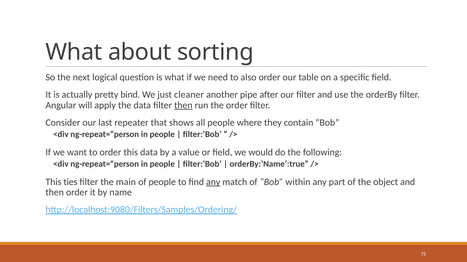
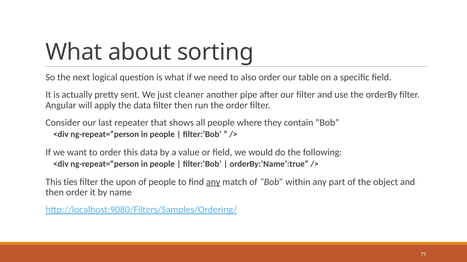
bind: bind -> sent (130, 95)
then underline: present -> none (183, 106)
main: main -> upon (126, 182)
